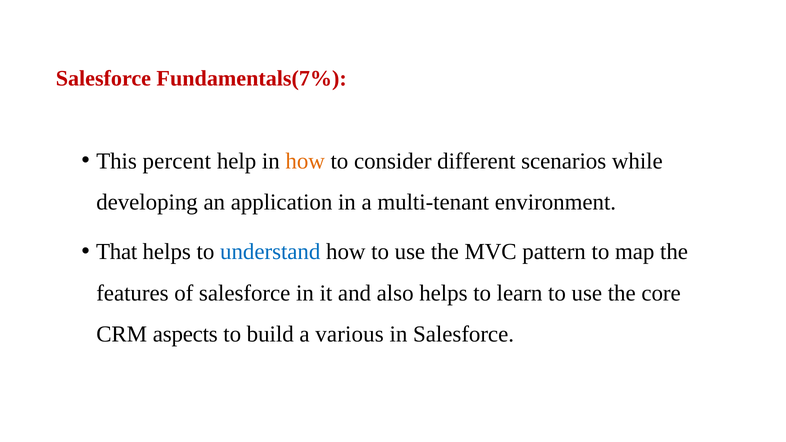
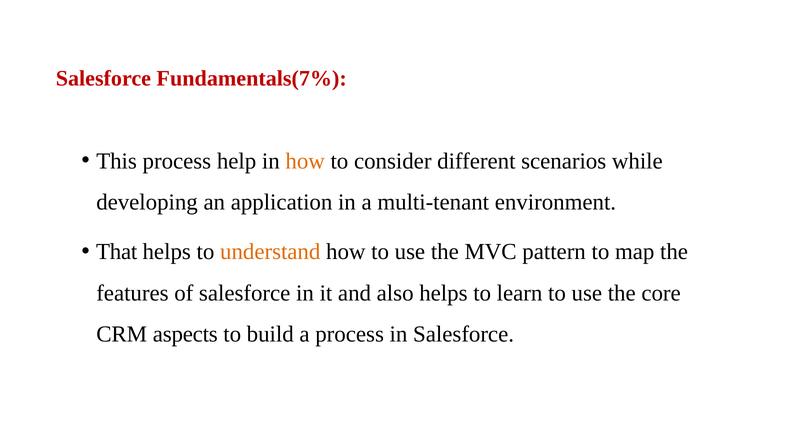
This percent: percent -> process (177, 161)
understand colour: blue -> orange (270, 252)
a various: various -> process (350, 335)
